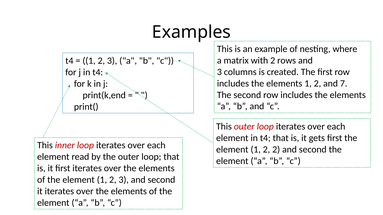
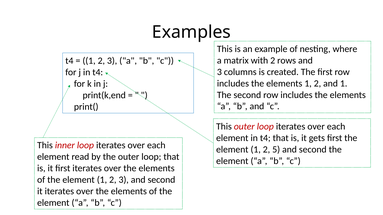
and 7: 7 -> 1 (344, 84)
2 2: 2 -> 5 (276, 150)
